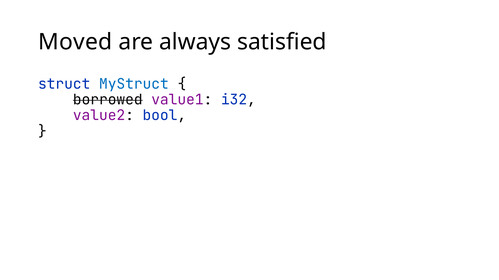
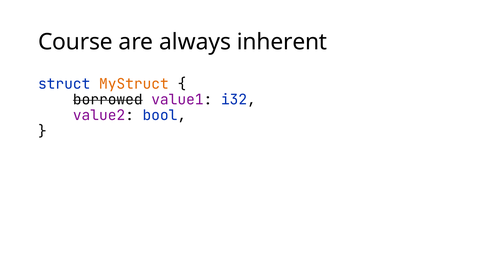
Moved: Moved -> Course (75, 42)
satisfied: satisfied -> inherent (282, 42)
MyStruct colour: blue -> orange (134, 84)
